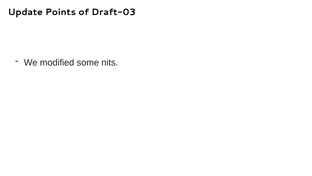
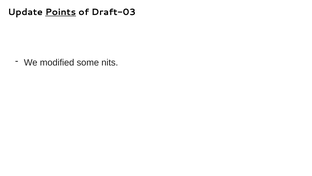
Points underline: none -> present (61, 12)
